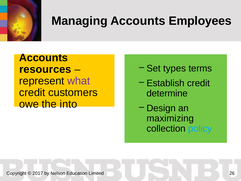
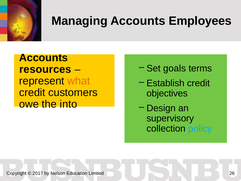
types: types -> goals (175, 68)
what colour: purple -> orange (79, 81)
determine: determine -> objectives (167, 93)
maximizing: maximizing -> supervisory (170, 118)
